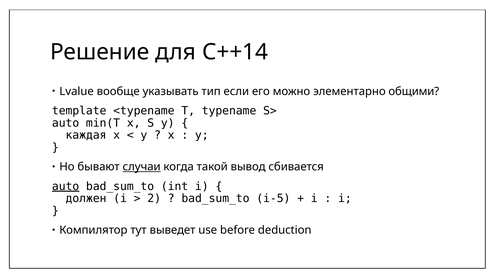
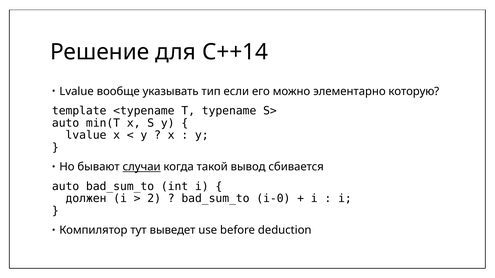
общими: общими -> которую (414, 91)
каждая: каждая -> lvalue (86, 135)
auto underline: present -> none (66, 187)
i-5: i-5 -> i-0 (273, 199)
